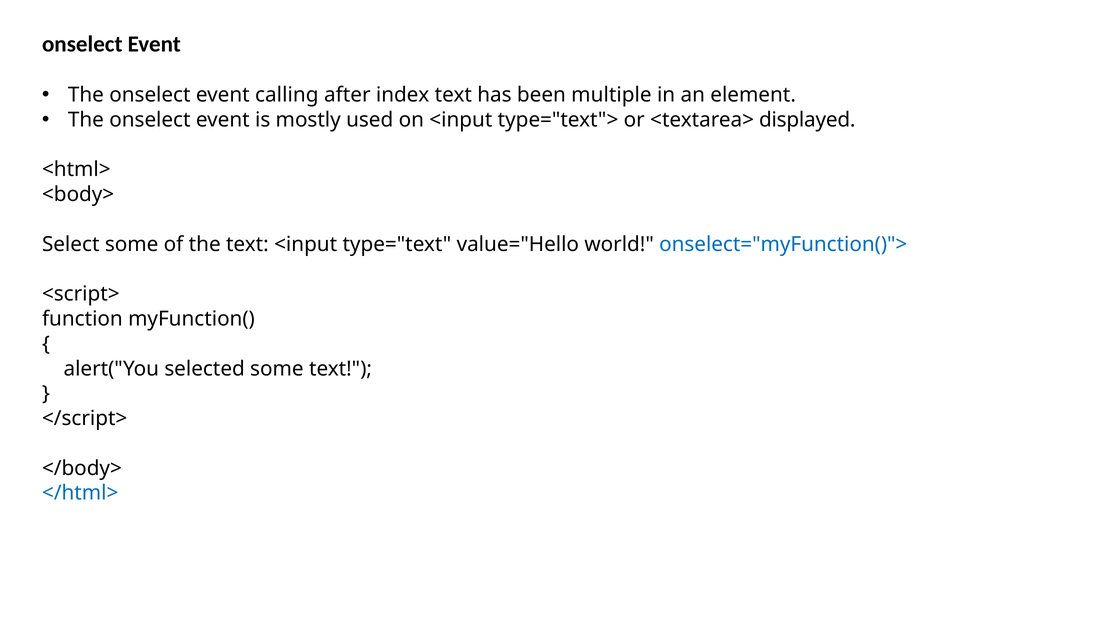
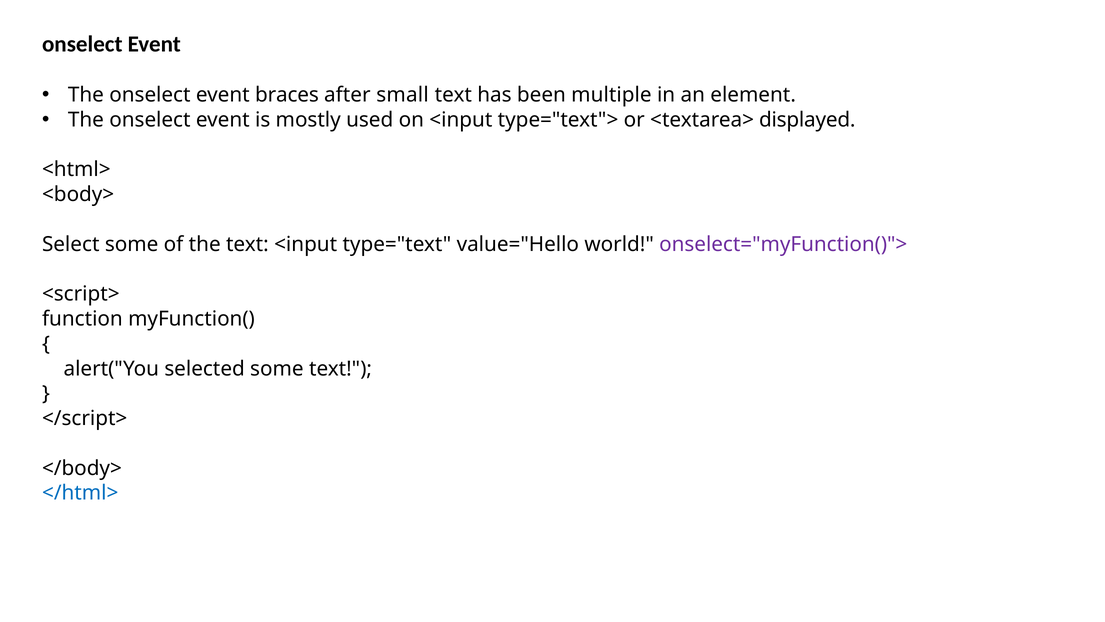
calling: calling -> braces (287, 95)
index: index -> small (403, 95)
onselect="myFunction()"> colour: blue -> purple (783, 244)
